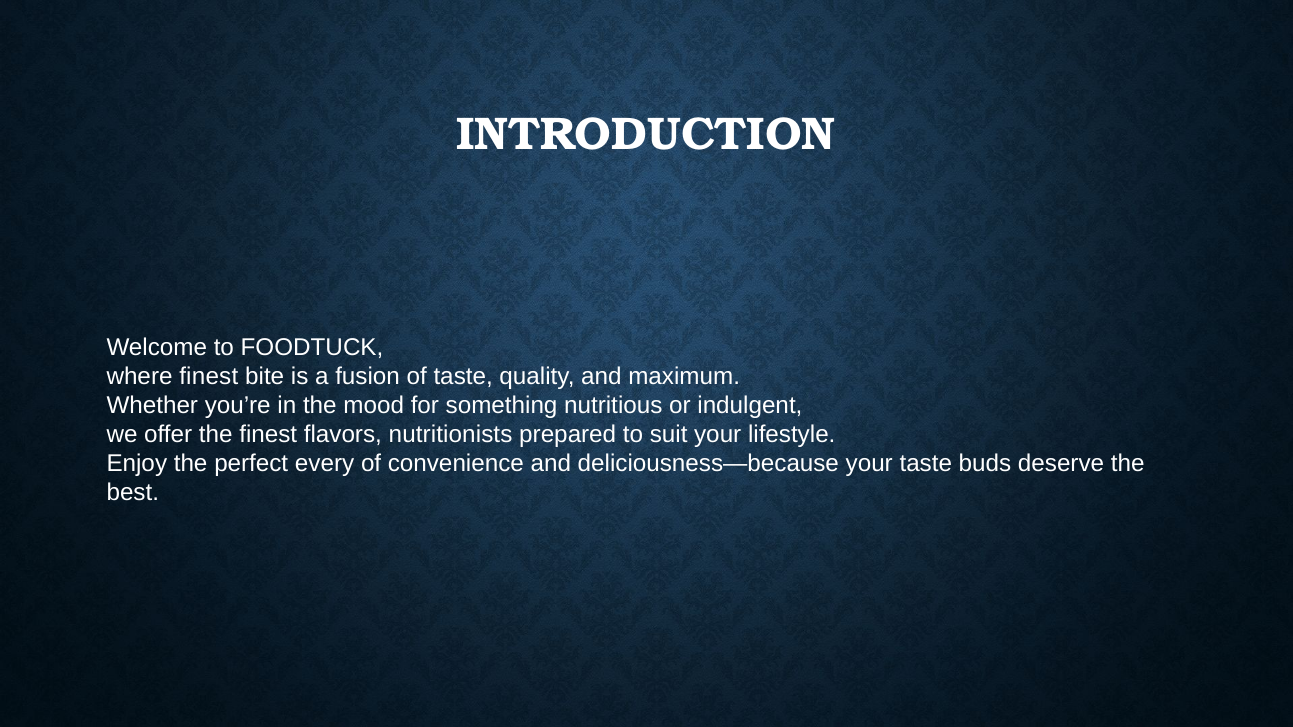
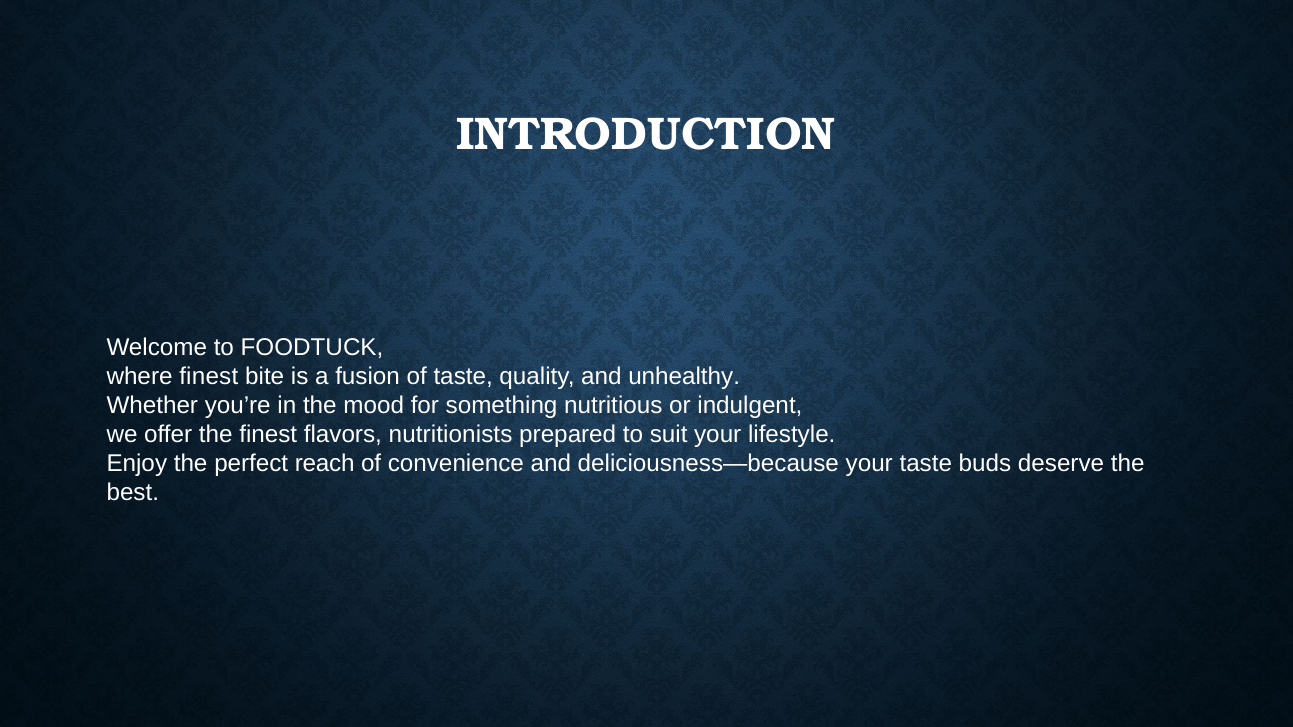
maximum: maximum -> unhealthy (684, 376)
every: every -> reach (325, 464)
